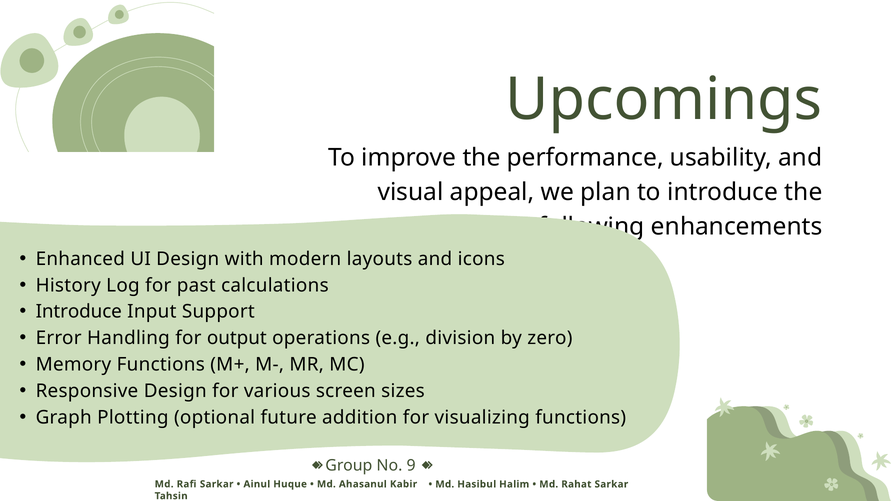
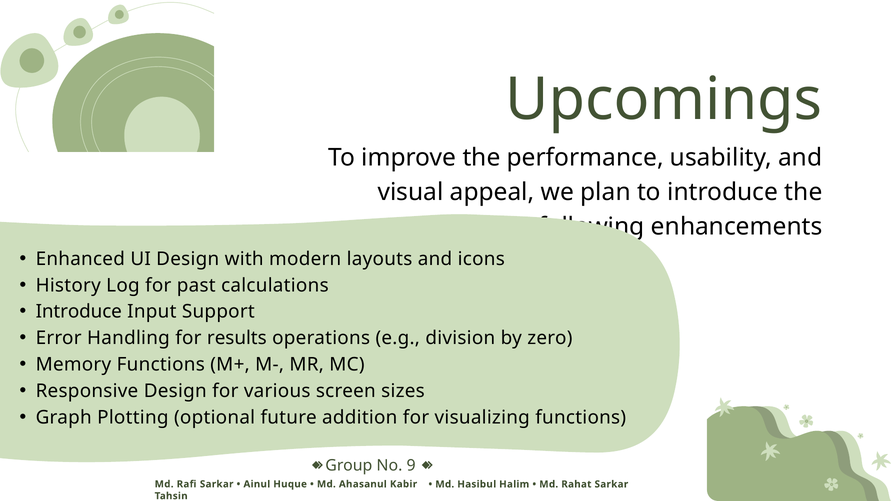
output: output -> results (237, 338)
